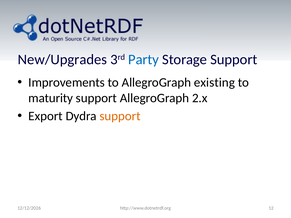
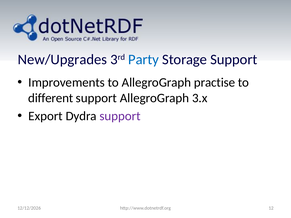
existing: existing -> practise (215, 83)
maturity: maturity -> different (51, 98)
2.x: 2.x -> 3.x (200, 98)
support colour: orange -> purple (120, 116)
